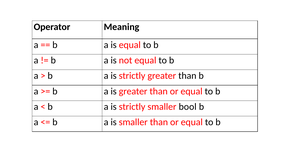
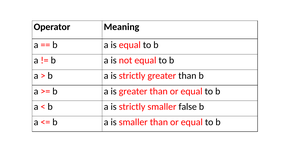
bool: bool -> false (188, 107)
